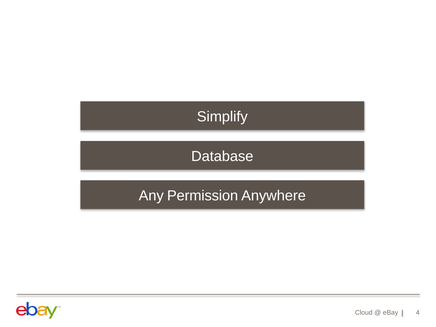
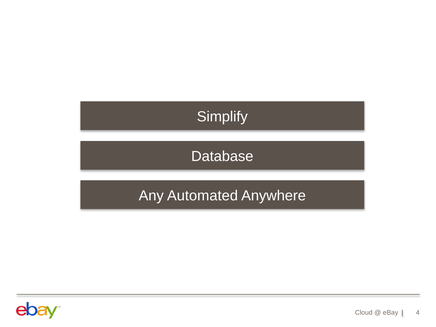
Permission: Permission -> Automated (202, 196)
